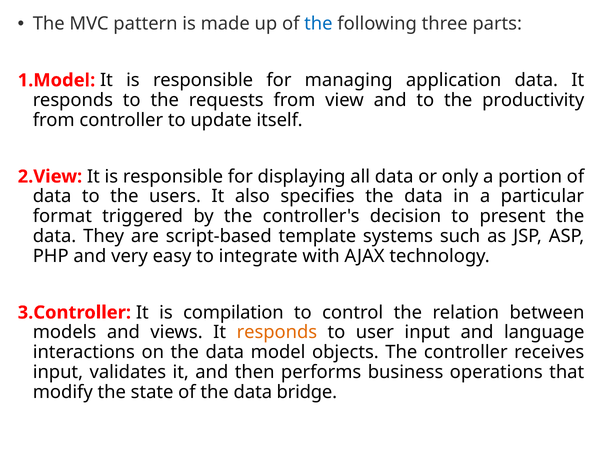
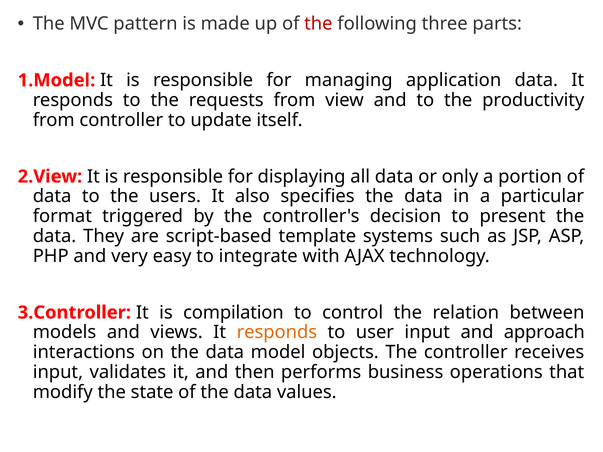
the colour: blue -> red (318, 24)
language: language -> approach (544, 333)
bridge: bridge -> values (307, 392)
